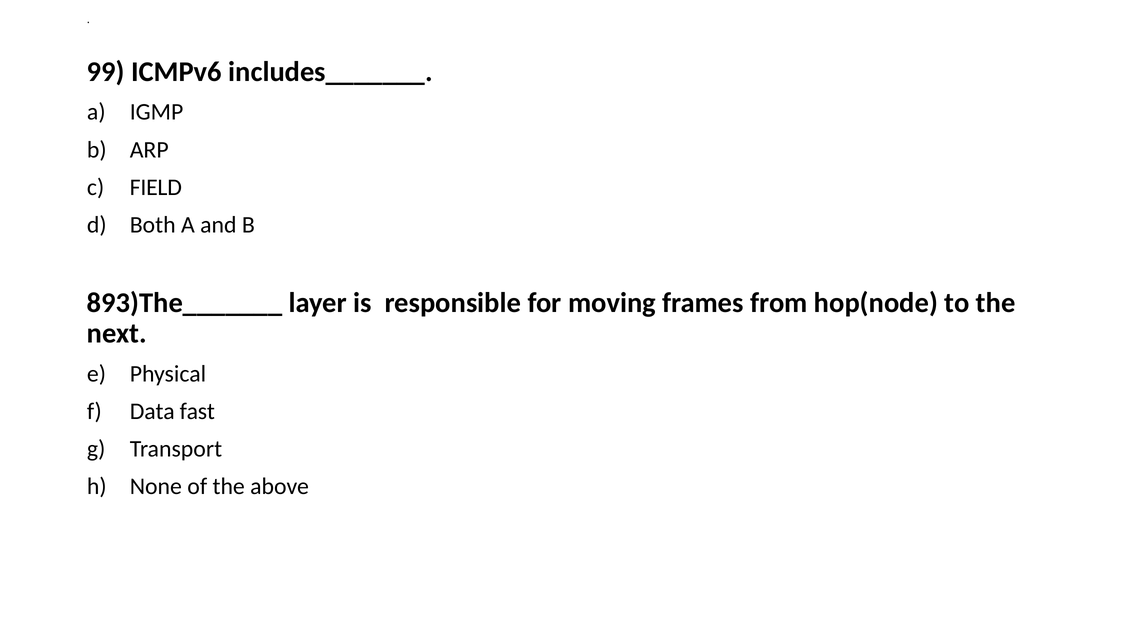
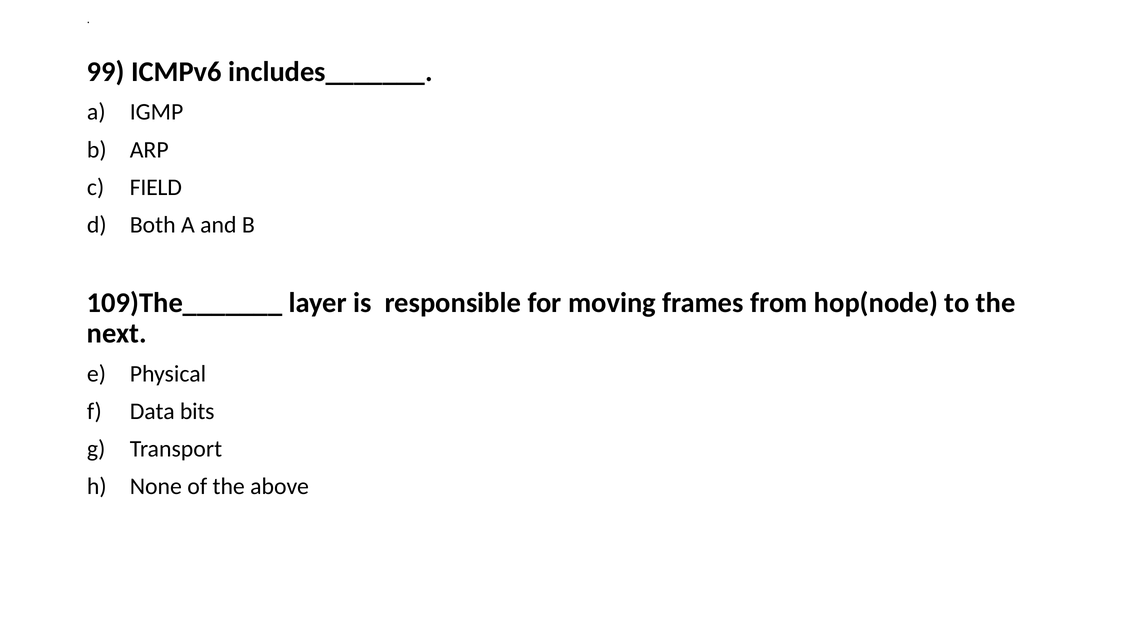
893)The_______: 893)The_______ -> 109)The_______ (185, 303)
fast: fast -> bits (197, 411)
